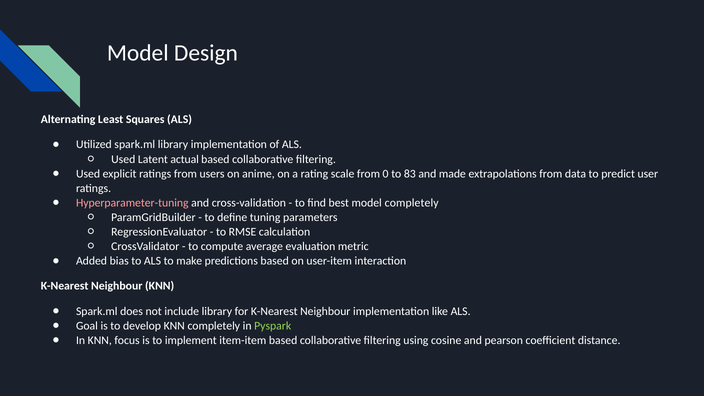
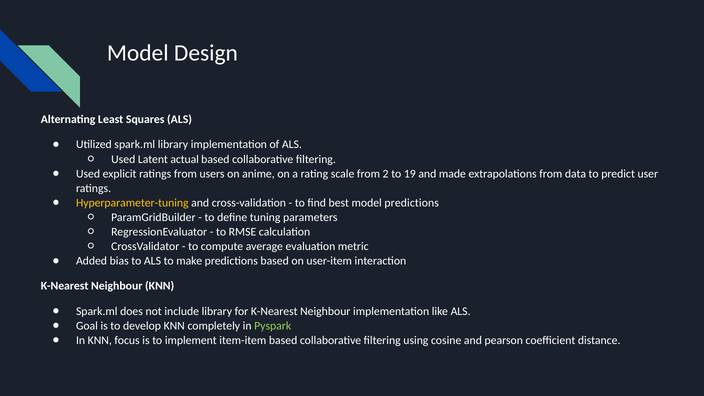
0: 0 -> 2 (386, 174)
83: 83 -> 19 (410, 174)
Hyperparameter-tuning colour: pink -> yellow (132, 203)
model completely: completely -> predictions (412, 203)
